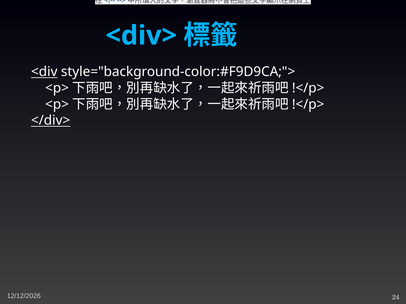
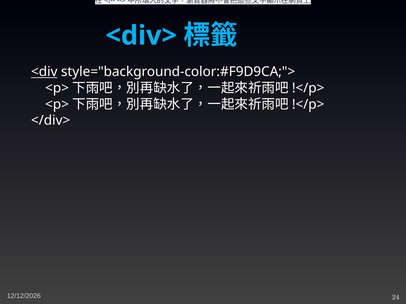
</div> underline: present -> none (51, 121)
